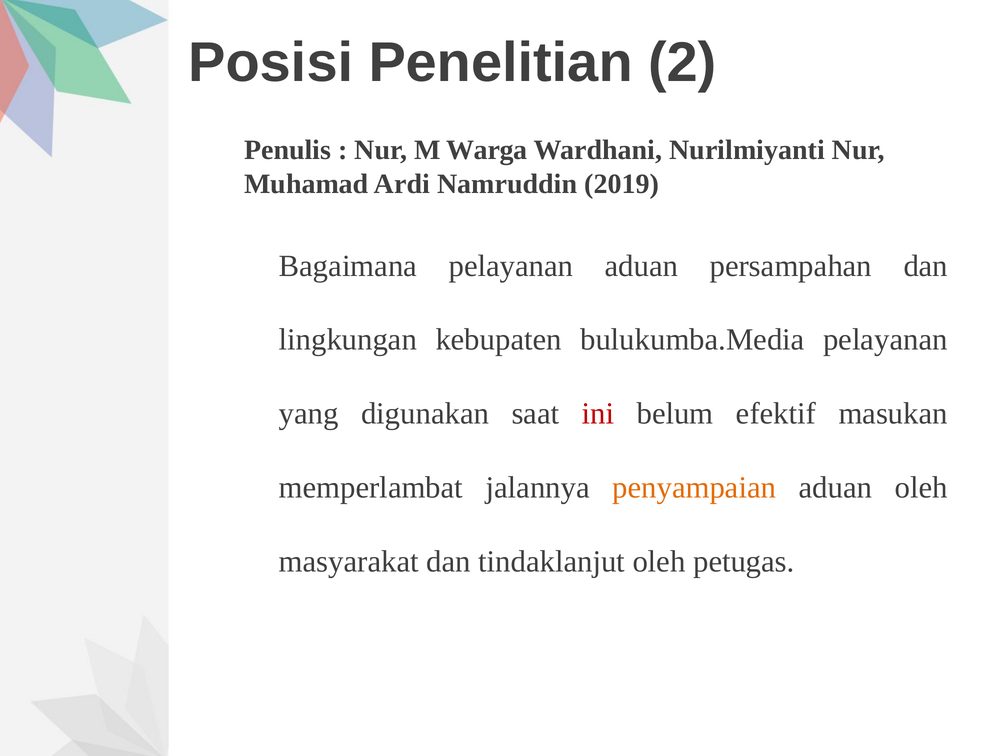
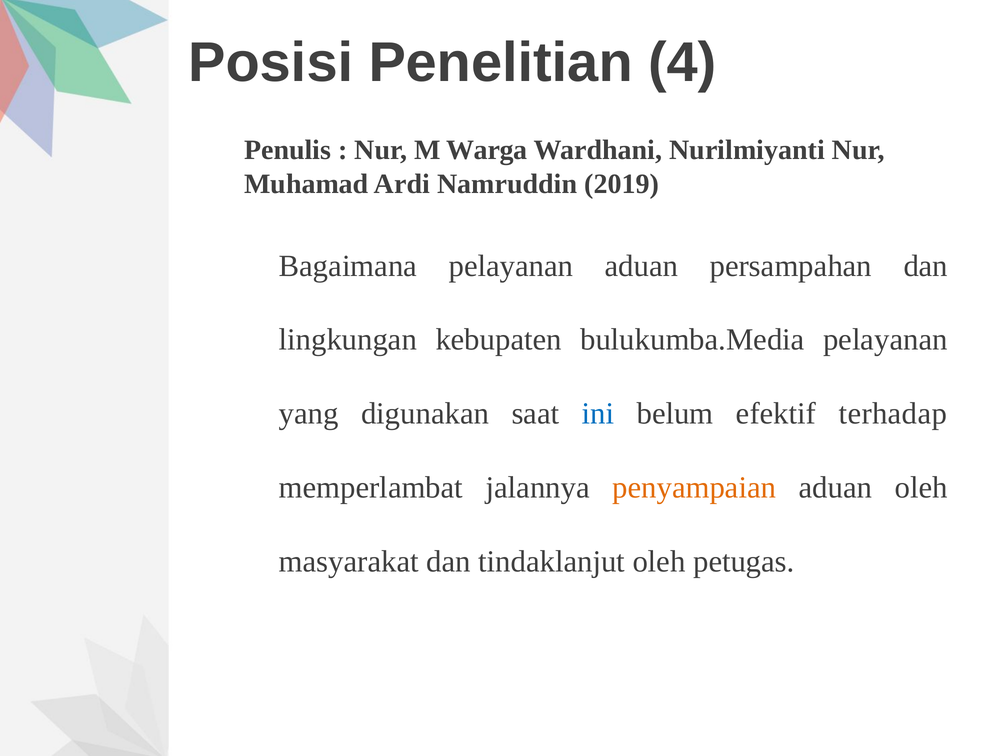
2: 2 -> 4 (682, 63)
ini colour: red -> blue (598, 414)
masukan: masukan -> terhadap (893, 414)
